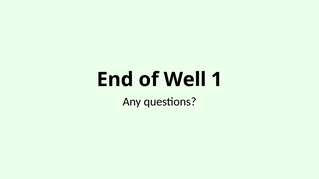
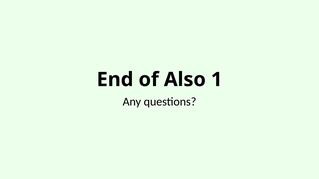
Well: Well -> Also (185, 80)
